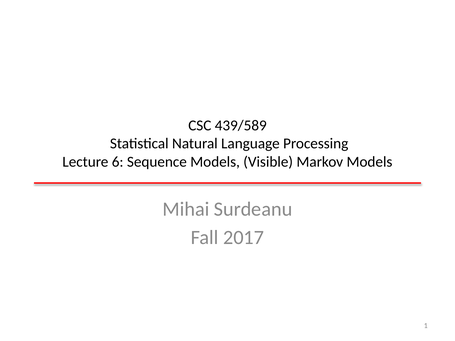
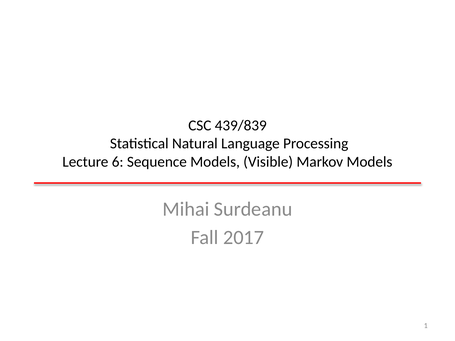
439/589: 439/589 -> 439/839 (241, 125)
